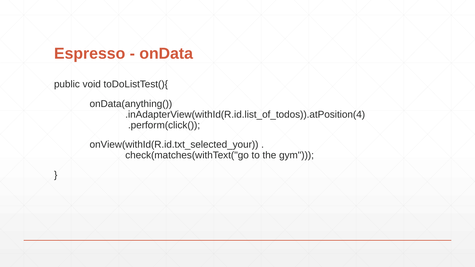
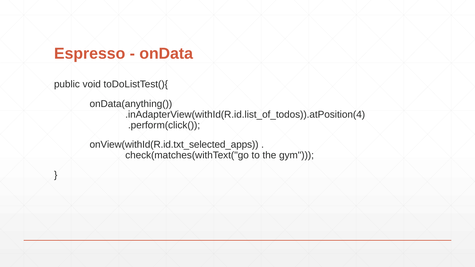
onView(withId(R.id.txt_selected_your: onView(withId(R.id.txt_selected_your -> onView(withId(R.id.txt_selected_apps (174, 145)
